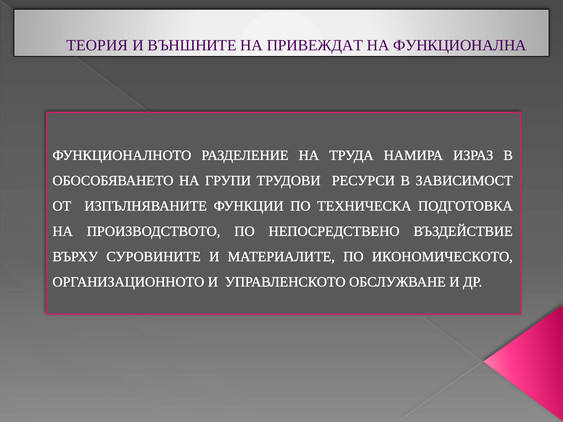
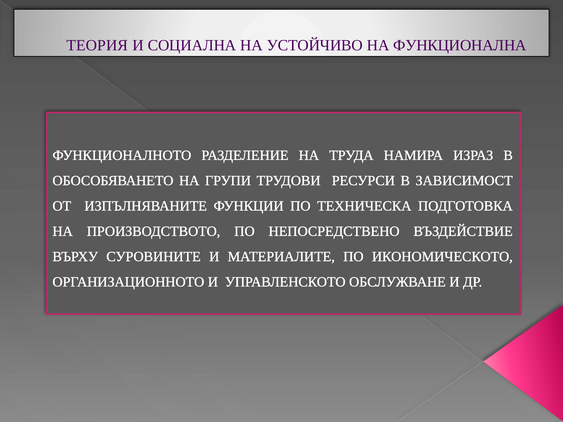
ВЪНШНИТЕ: ВЪНШНИТЕ -> СОЦИАЛНА (192, 45)
ПРИВЕЖДАТ: ПРИВЕЖДАТ -> УСТОЙЧИВО (315, 45)
